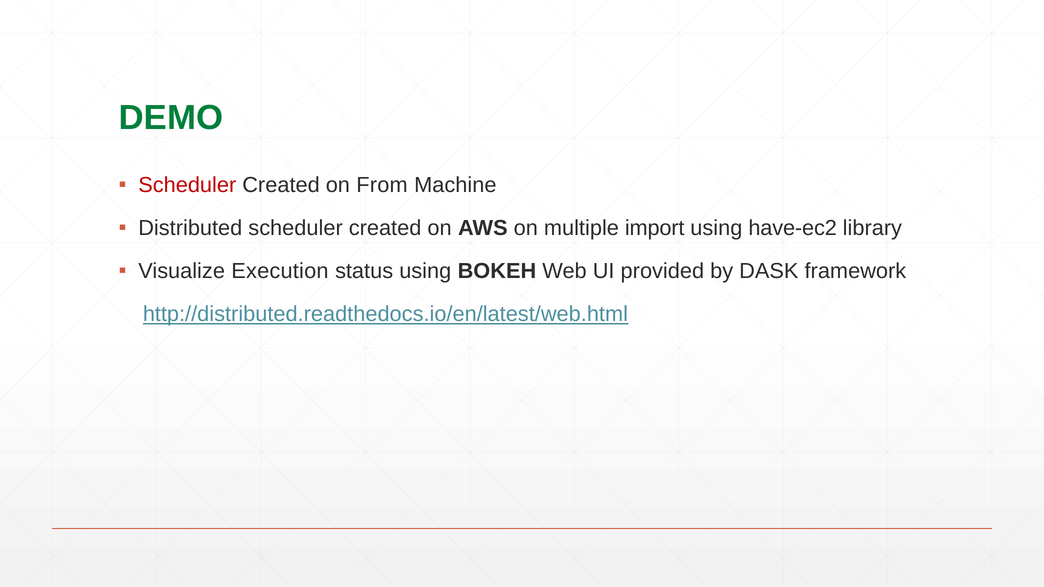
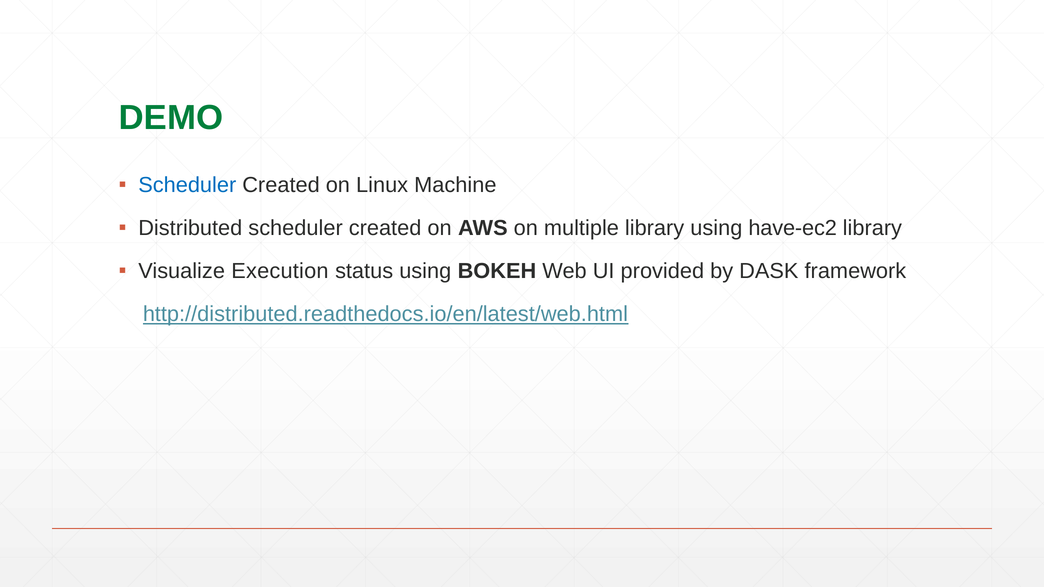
Scheduler colour: red -> blue (187, 185)
From: From -> Linux (382, 185)
multiple import: import -> library (655, 228)
